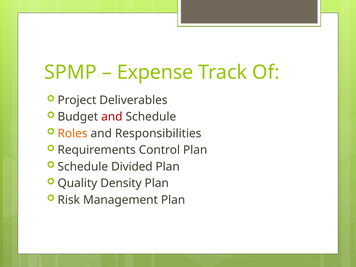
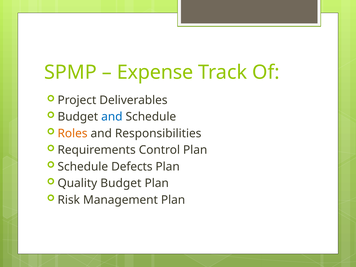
and colour: red -> blue (112, 117)
Divided: Divided -> Defects (132, 167)
Quality Density: Density -> Budget (121, 183)
